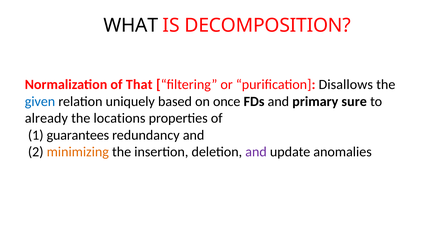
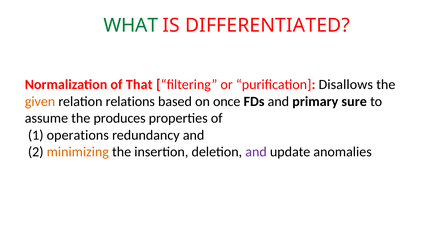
WHAT colour: black -> green (131, 25)
DECOMPOSITION: DECOMPOSITION -> DIFFERENTIATED (267, 25)
given colour: blue -> orange (40, 101)
uniquely: uniquely -> relations (130, 101)
already: already -> assume (46, 118)
locations: locations -> produces (120, 118)
guarantees: guarantees -> operations (78, 135)
